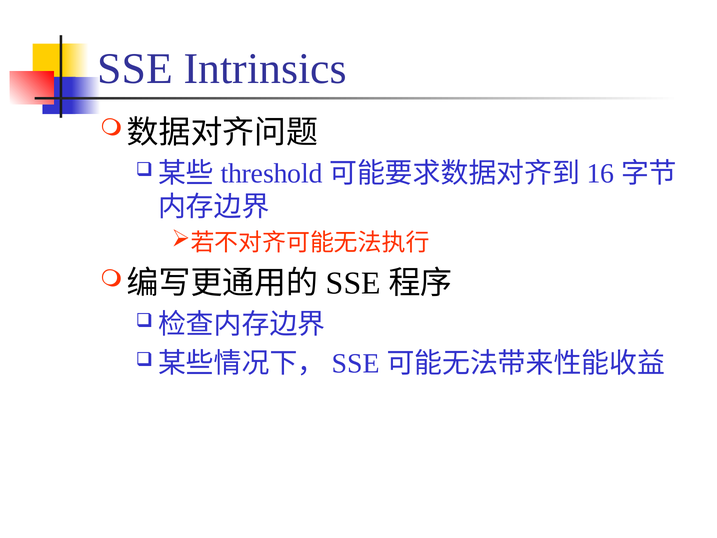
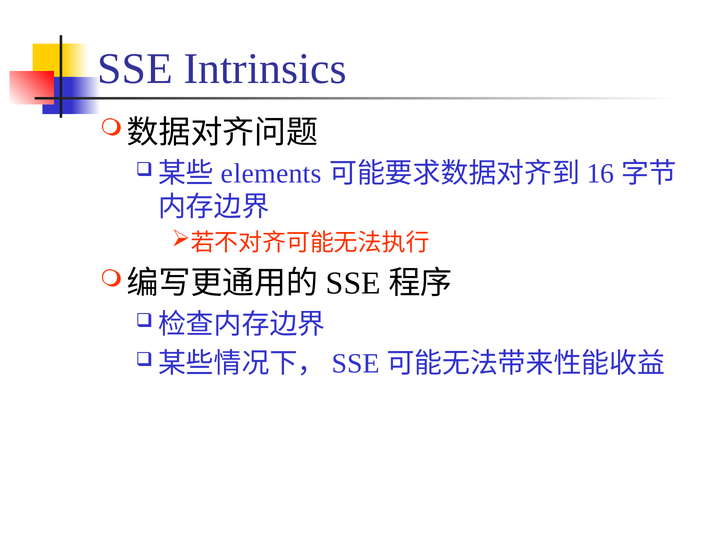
threshold: threshold -> elements (271, 174)
